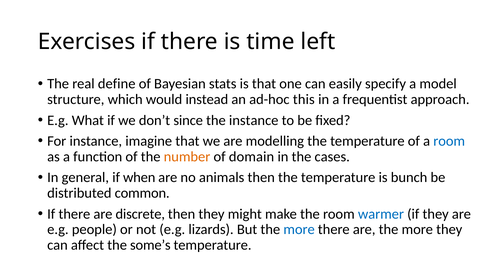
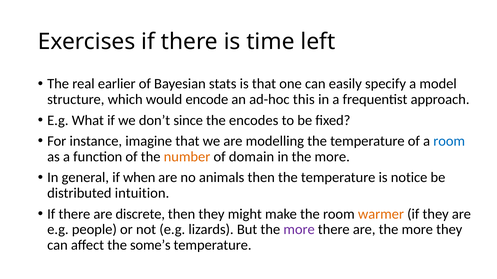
define: define -> earlier (117, 84)
instead: instead -> encode (207, 100)
the instance: instance -> encodes (254, 121)
in the cases: cases -> more (332, 157)
bunch: bunch -> notice (409, 178)
common: common -> intuition (142, 194)
warmer colour: blue -> orange (381, 214)
more colour: blue -> purple (299, 230)
